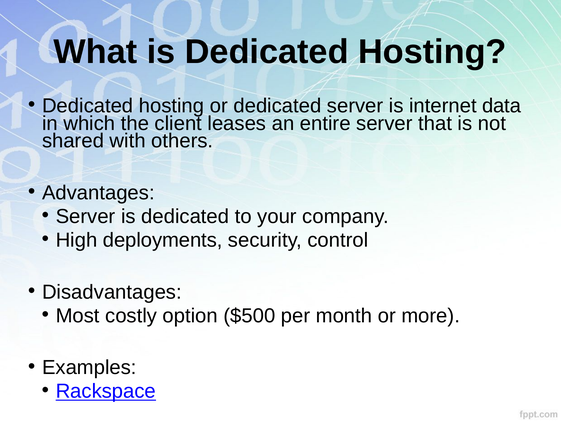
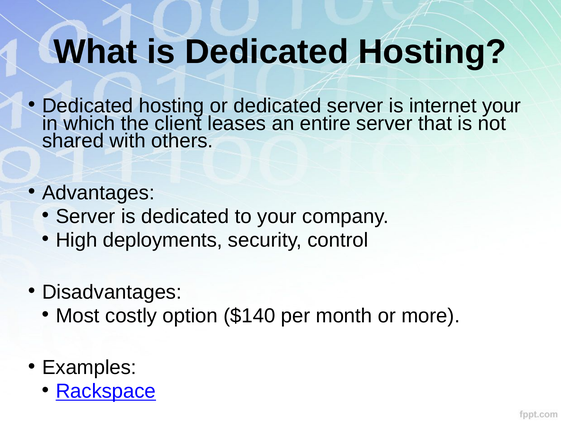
internet data: data -> your (502, 106)
$500: $500 -> $140 (249, 316)
